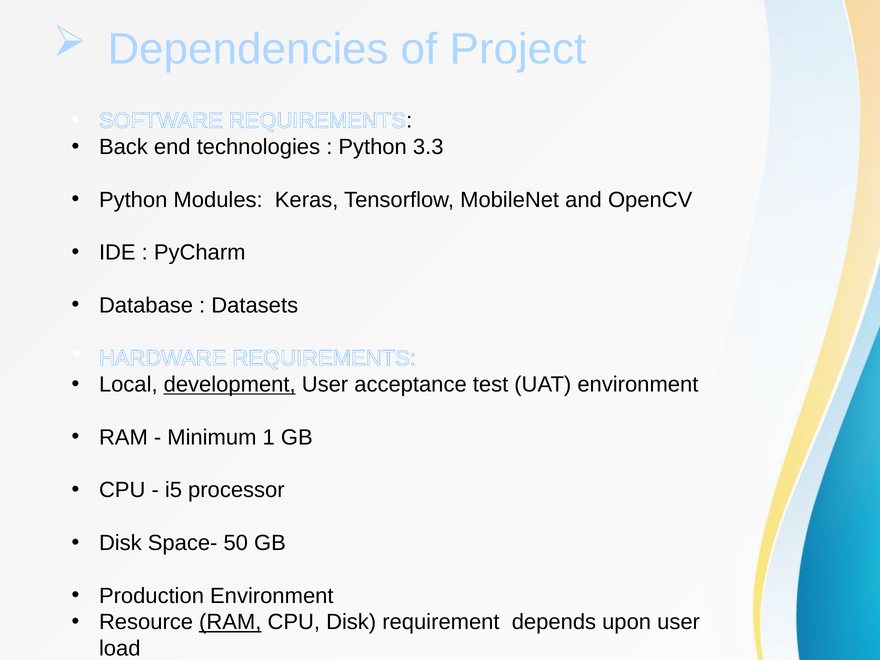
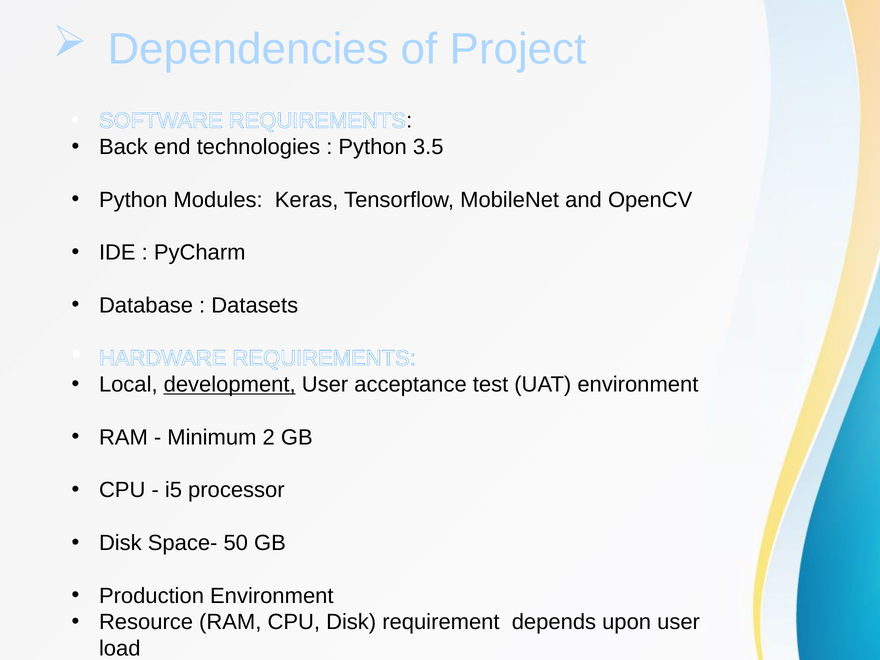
3.3: 3.3 -> 3.5 (428, 147)
1: 1 -> 2 (269, 437)
RAM underline: present -> none (230, 622)
